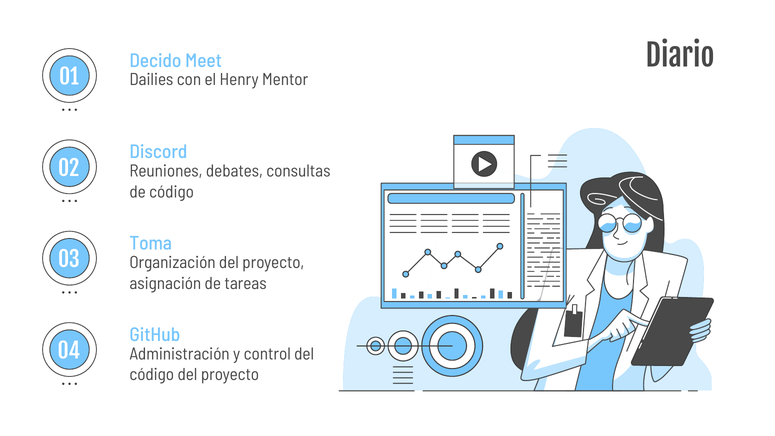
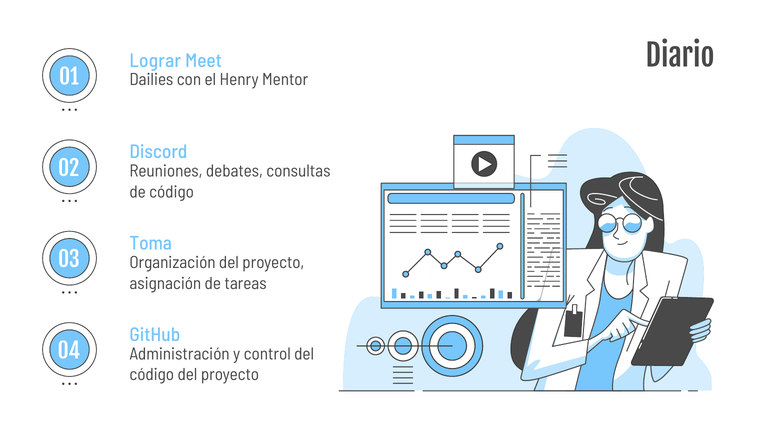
Decido: Decido -> Lograr (155, 61)
